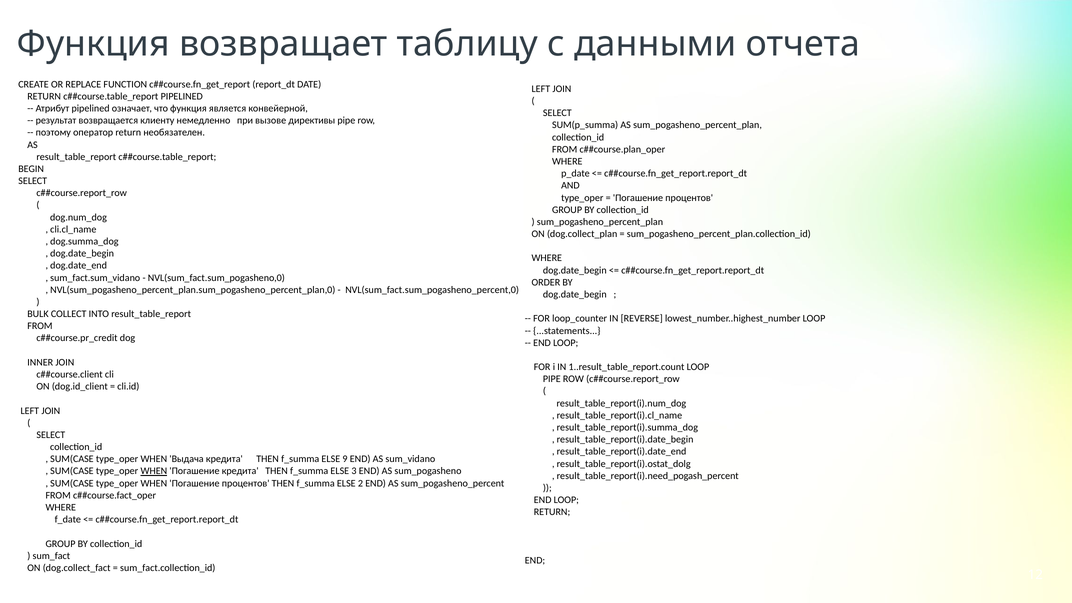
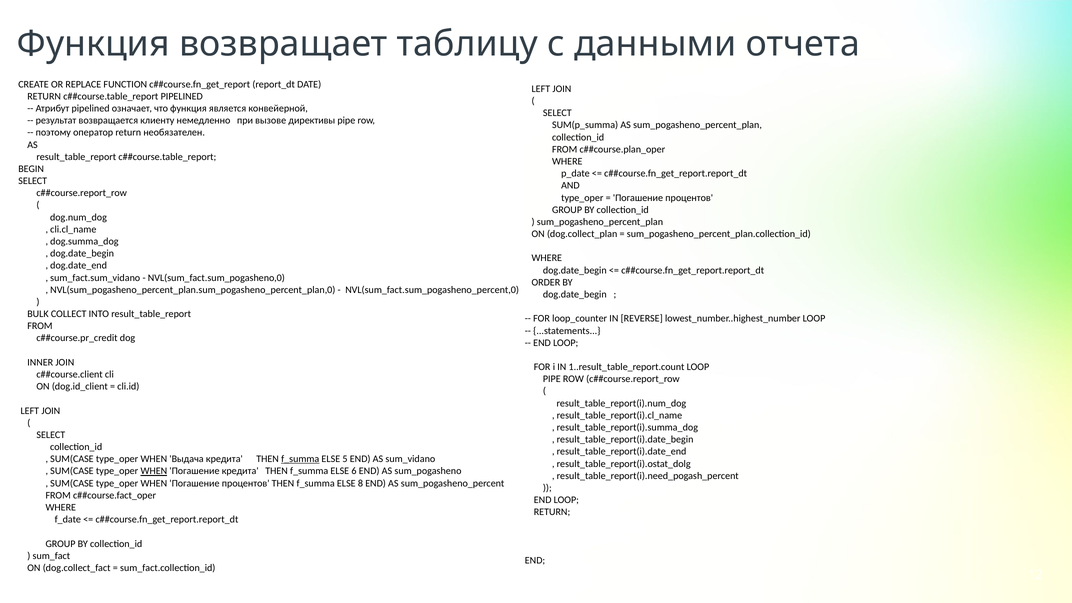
f_summa underline: none -> present (300, 459)
9: 9 -> 5 (345, 459)
3: 3 -> 6 (354, 471)
2: 2 -> 8 (360, 483)
